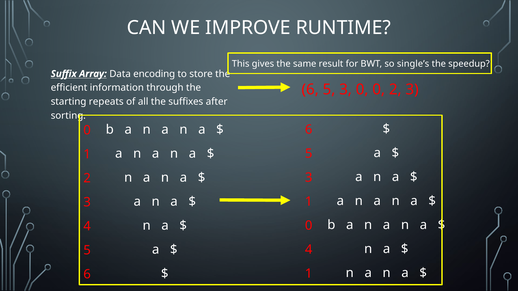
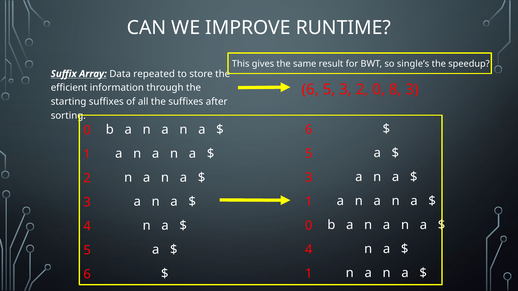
encoding: encoding -> repeated (154, 74)
3 0: 0 -> 2 (362, 90)
0 2: 2 -> 8 (395, 90)
starting repeats: repeats -> suffixes (106, 102)
